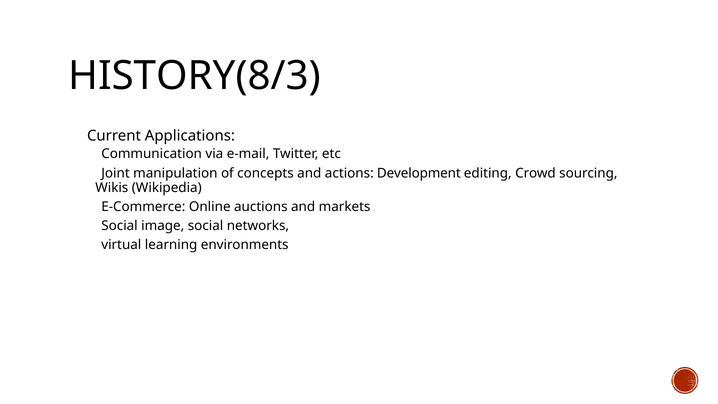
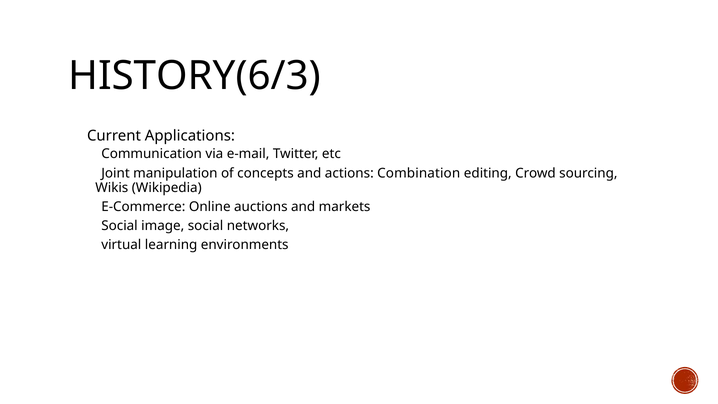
HISTORY(8/3: HISTORY(8/3 -> HISTORY(6/3 (195, 76)
Development: Development -> Combination (419, 173)
